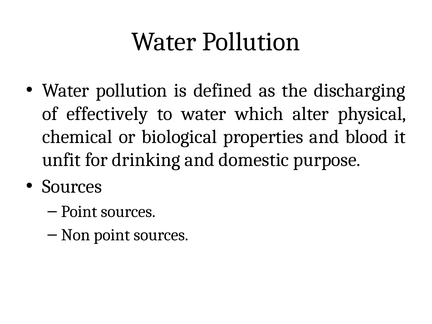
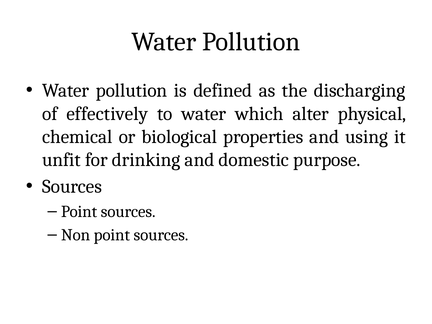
blood: blood -> using (367, 137)
